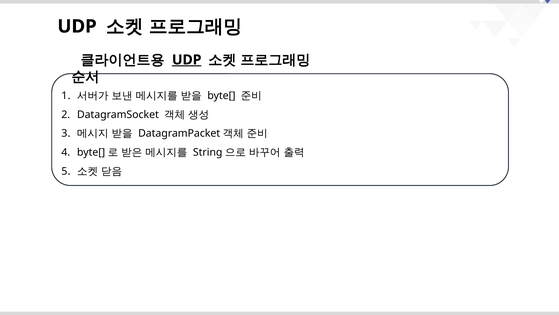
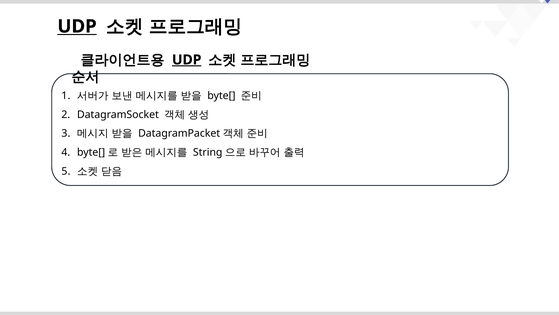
UDP underline: none -> present (77, 26)
